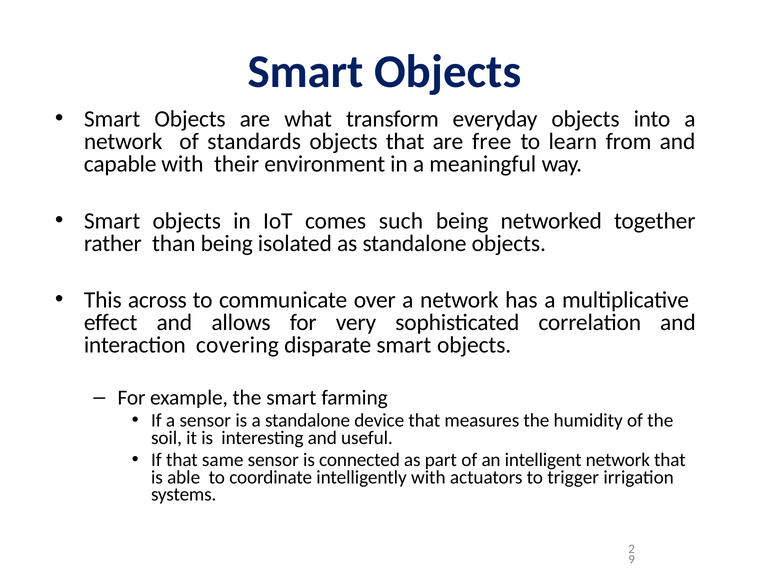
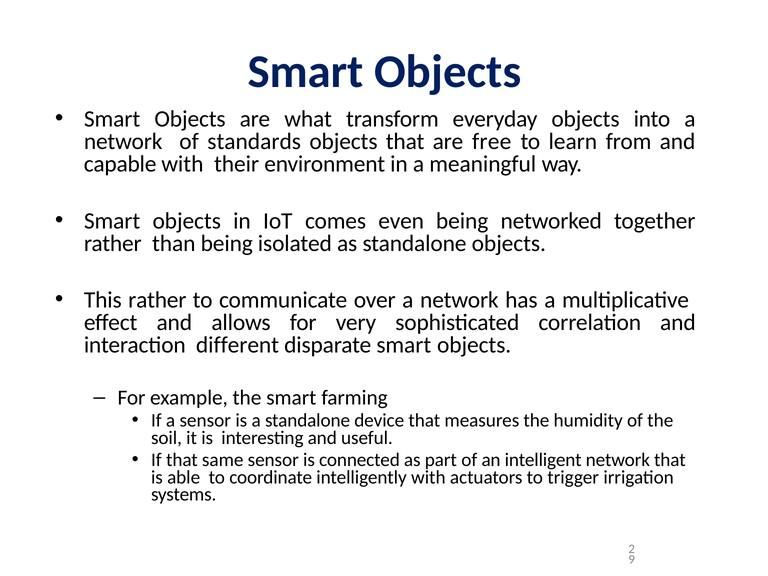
such: such -> even (401, 221)
This across: across -> rather (157, 300)
covering: covering -> different (238, 345)
